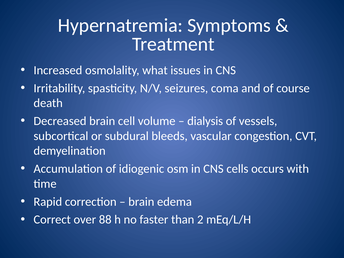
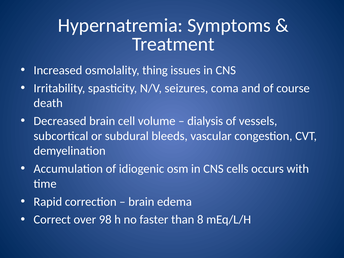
what: what -> thing (155, 70)
88: 88 -> 98 (105, 220)
2: 2 -> 8 (200, 220)
